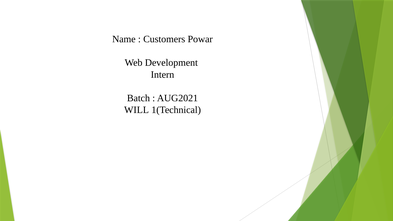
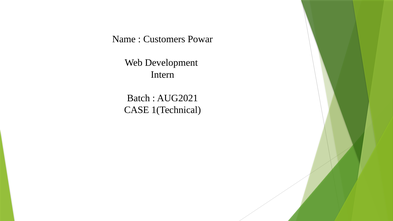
WILL: WILL -> CASE (137, 110)
